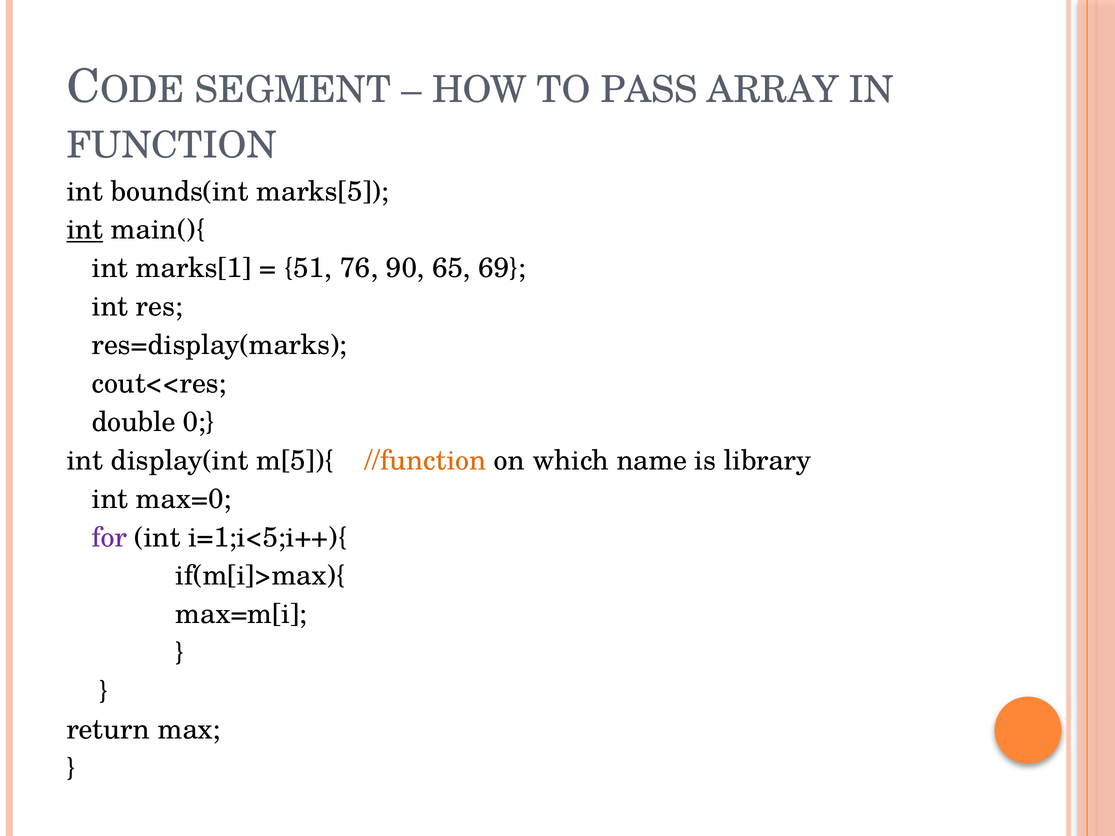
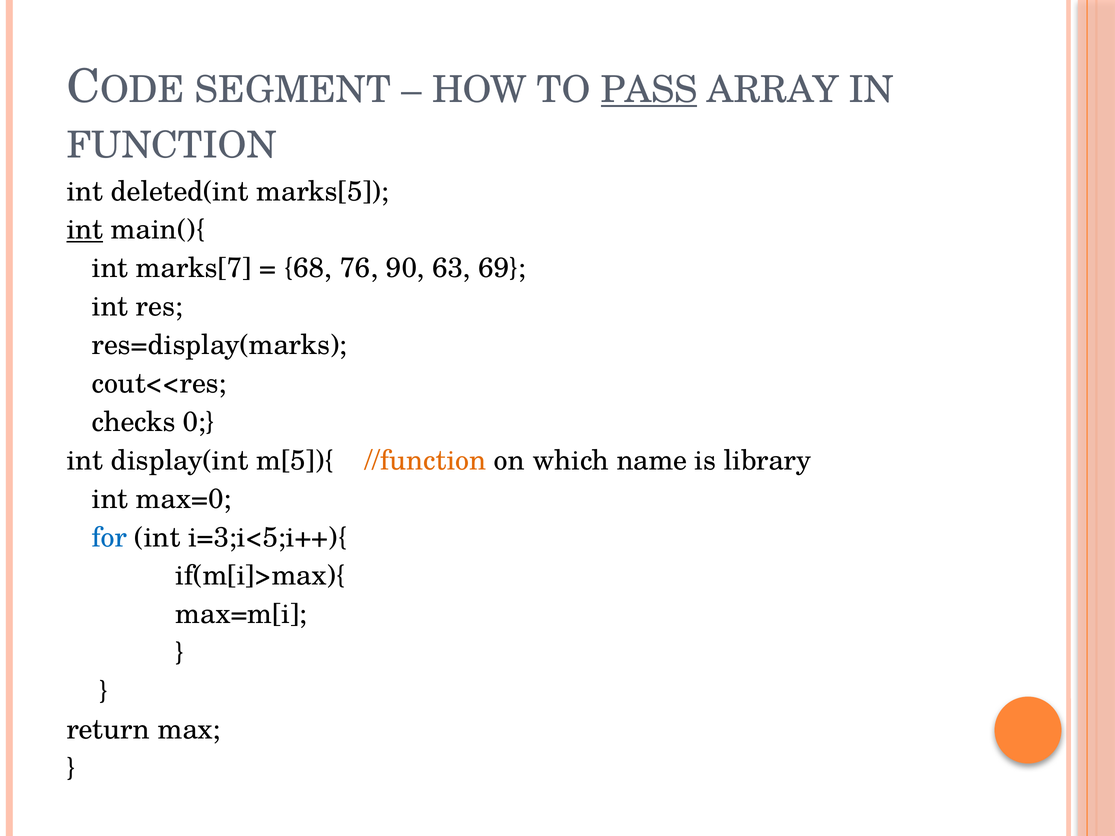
PASS underline: none -> present (649, 90)
bounds(int: bounds(int -> deleted(int (180, 191)
marks[1: marks[1 -> marks[7 (194, 268)
51: 51 -> 68 (308, 268)
65: 65 -> 63 (451, 268)
double: double -> checks (134, 422)
for colour: purple -> blue (109, 538)
i=1;i<5;i++){: i=1;i<5;i++){ -> i=3;i<5;i++){ (267, 538)
